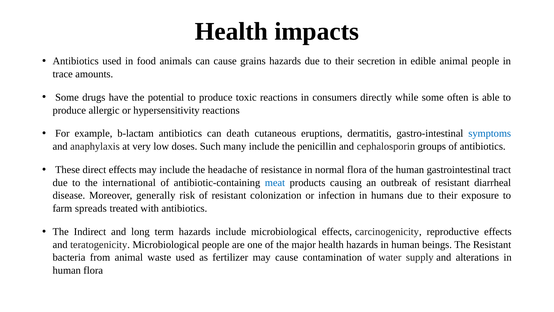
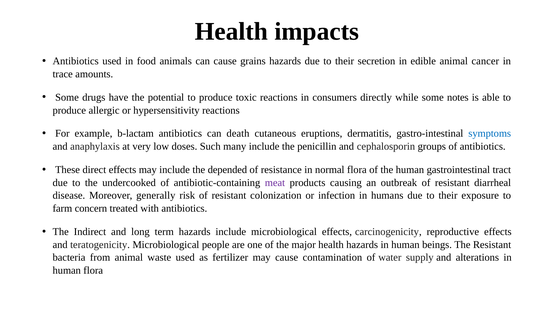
animal people: people -> cancer (485, 61)
often: often -> notes (458, 97)
headache: headache -> depended (227, 170)
international: international -> undercooked (129, 182)
meat colour: blue -> purple (275, 182)
spreads: spreads -> concern (91, 208)
